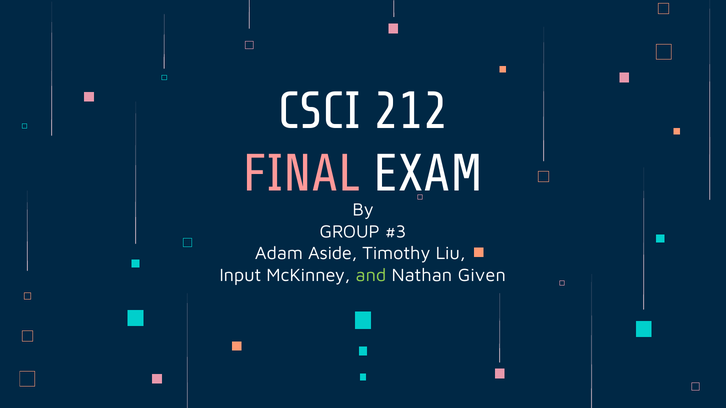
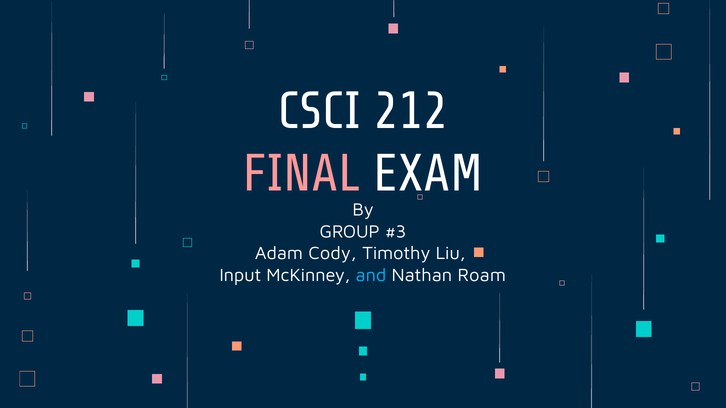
Aside: Aside -> Cody (333, 254)
and colour: light green -> light blue (371, 275)
Given: Given -> Roam (482, 275)
